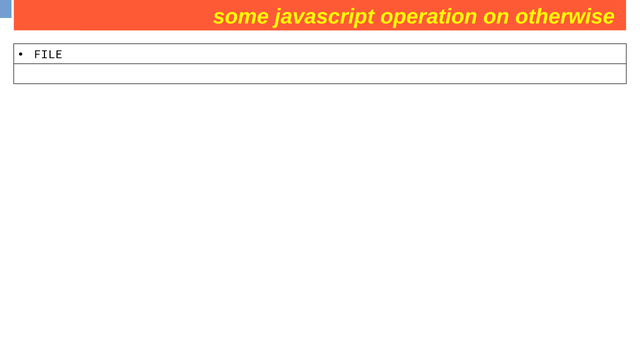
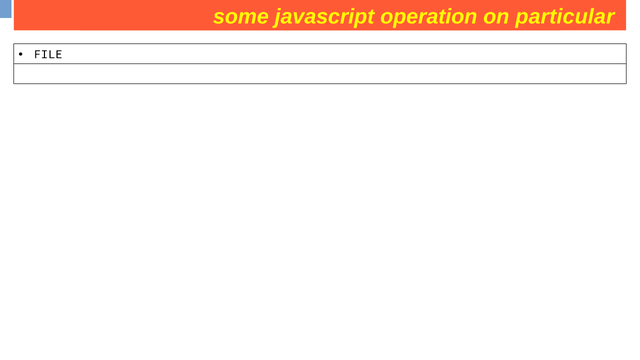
otherwise: otherwise -> particular (565, 17)
